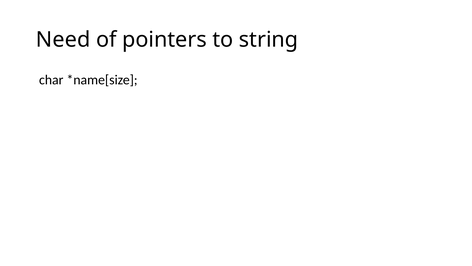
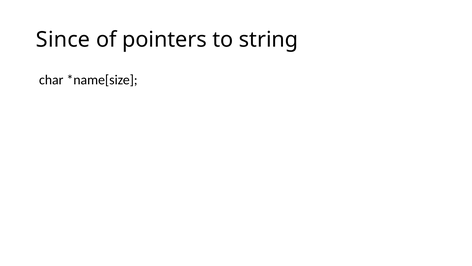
Need: Need -> Since (63, 40)
